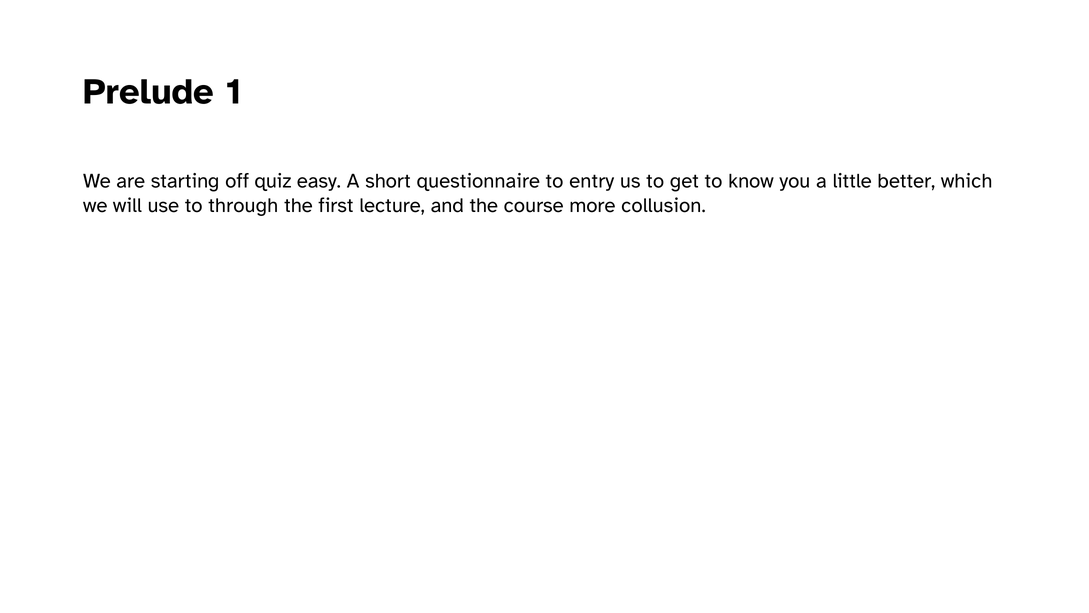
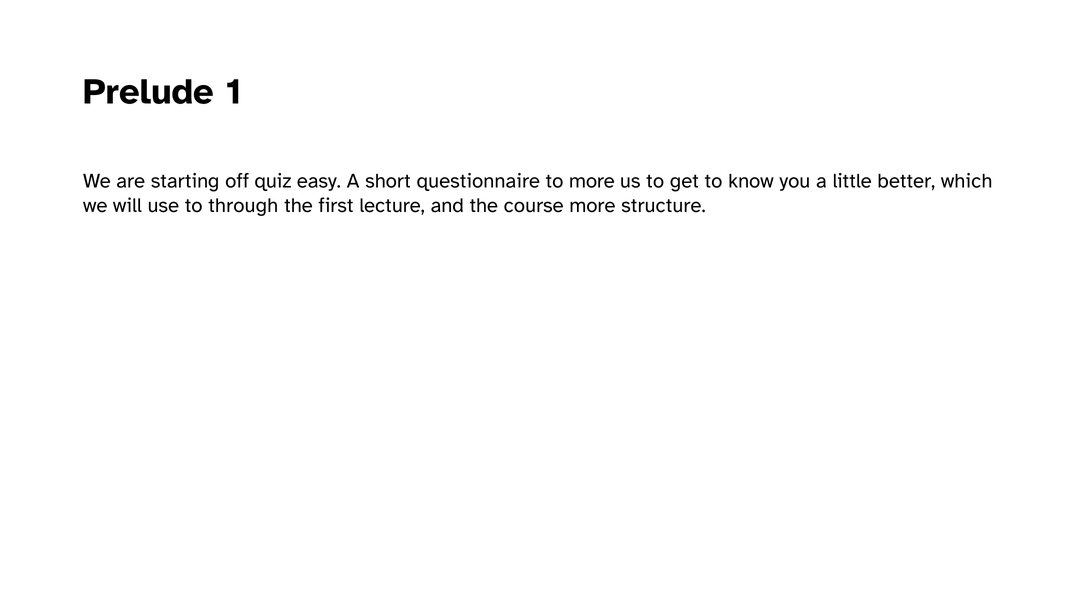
to entry: entry -> more (592, 181)
collusion: collusion -> structure (663, 205)
